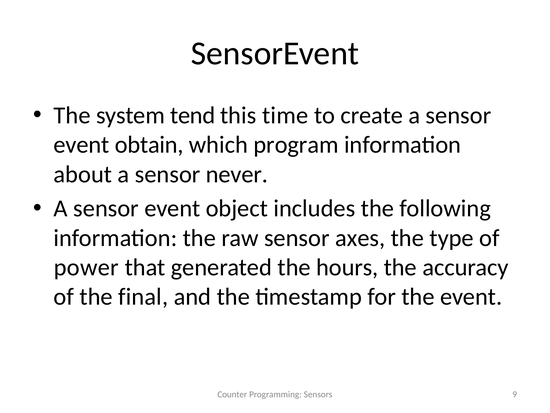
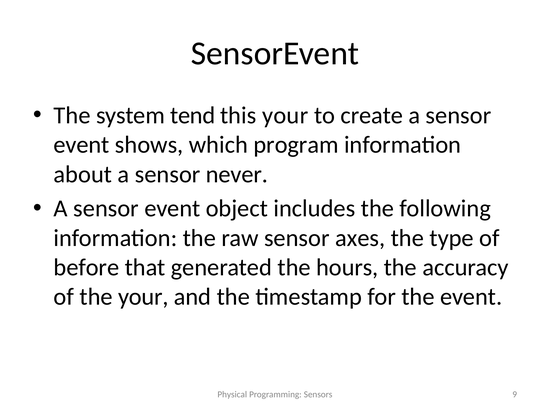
this time: time -> your (285, 115)
obtain: obtain -> shows (149, 145)
power: power -> before (86, 267)
the final: final -> your (143, 296)
Counter: Counter -> Physical (232, 394)
